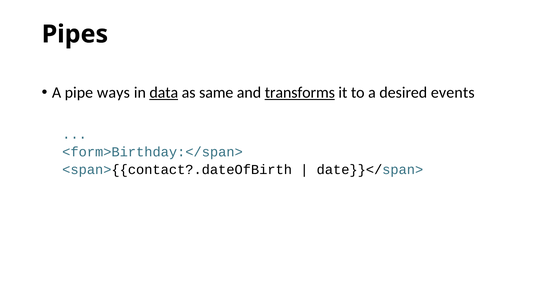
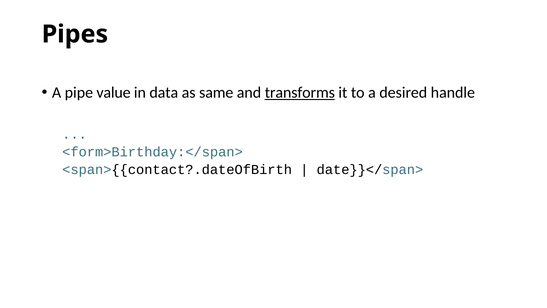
ways: ways -> value (114, 92)
data underline: present -> none (164, 92)
events: events -> handle (453, 92)
